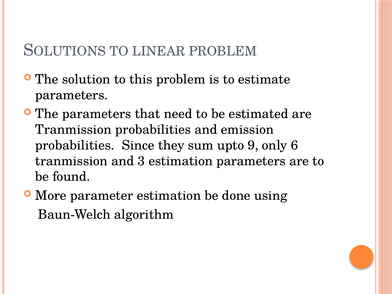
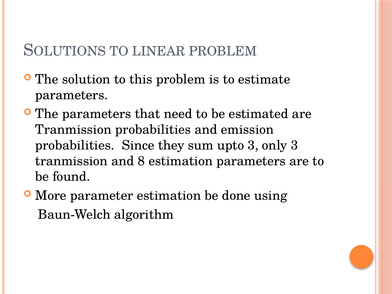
upto 9: 9 -> 3 (253, 145)
only 6: 6 -> 3 (295, 145)
3: 3 -> 8 (141, 161)
